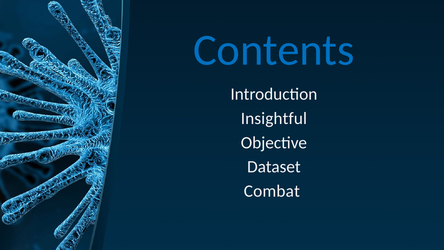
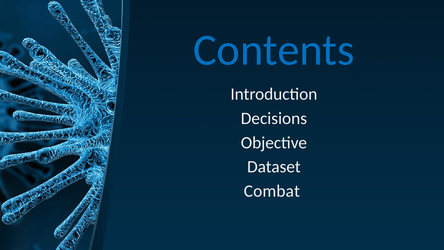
Insightful: Insightful -> Decisions (274, 118)
